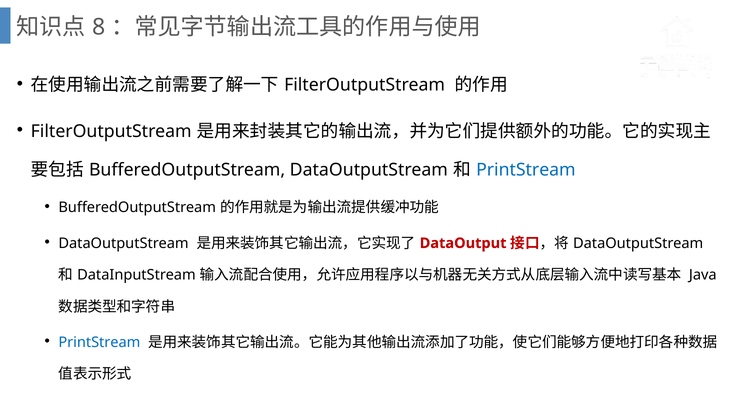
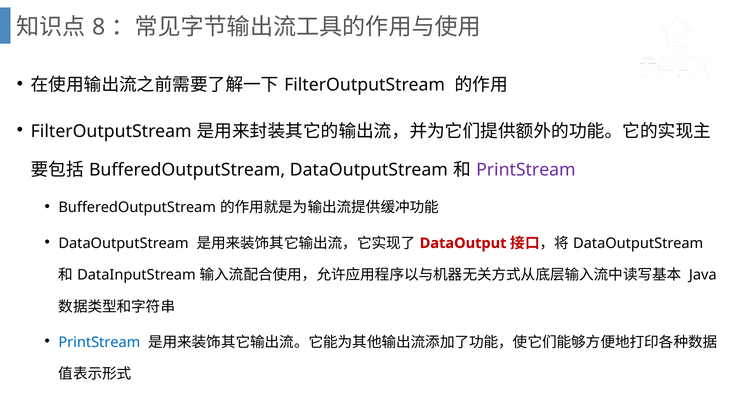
PrintStream colour: blue -> purple (526, 170)
